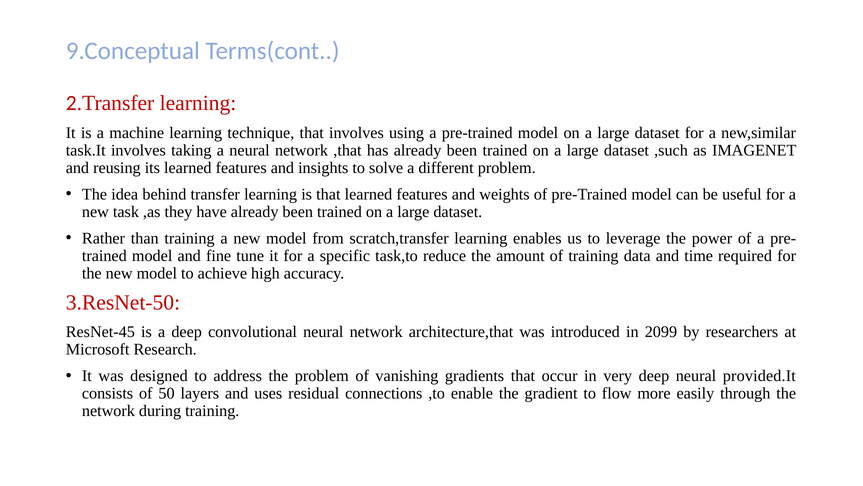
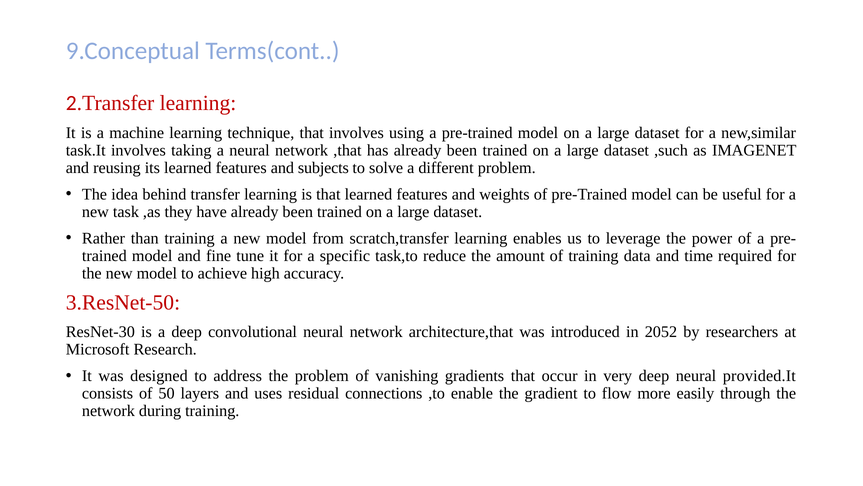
insights: insights -> subjects (323, 168)
ResNet-45: ResNet-45 -> ResNet-30 (100, 332)
2099: 2099 -> 2052 (661, 332)
